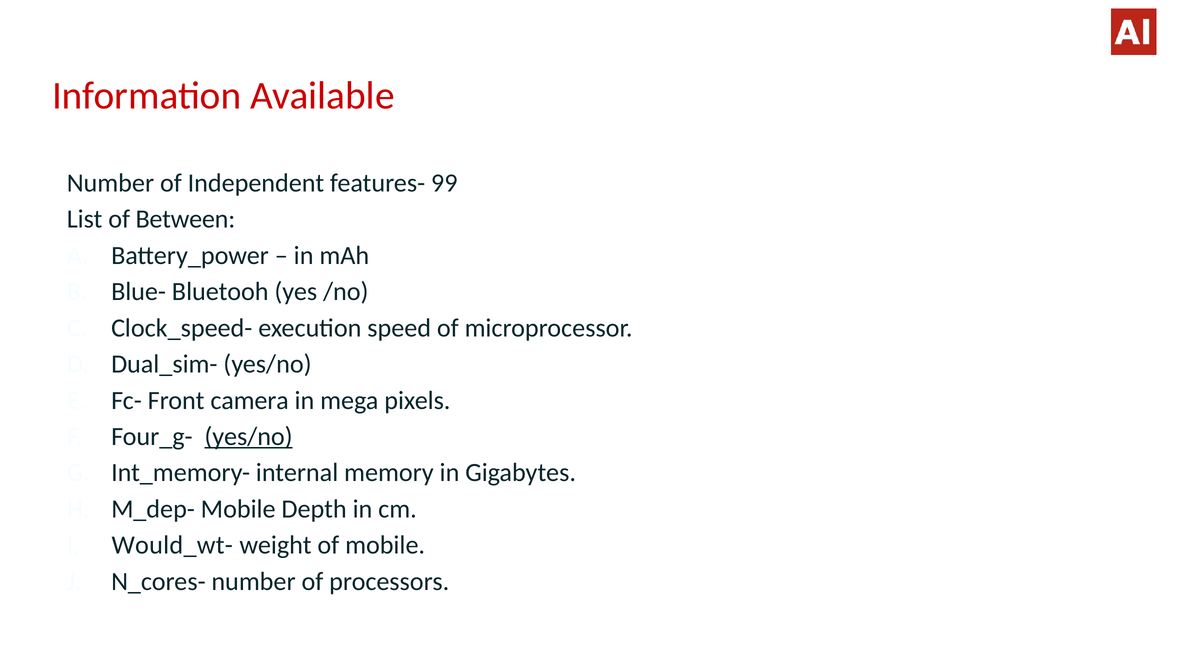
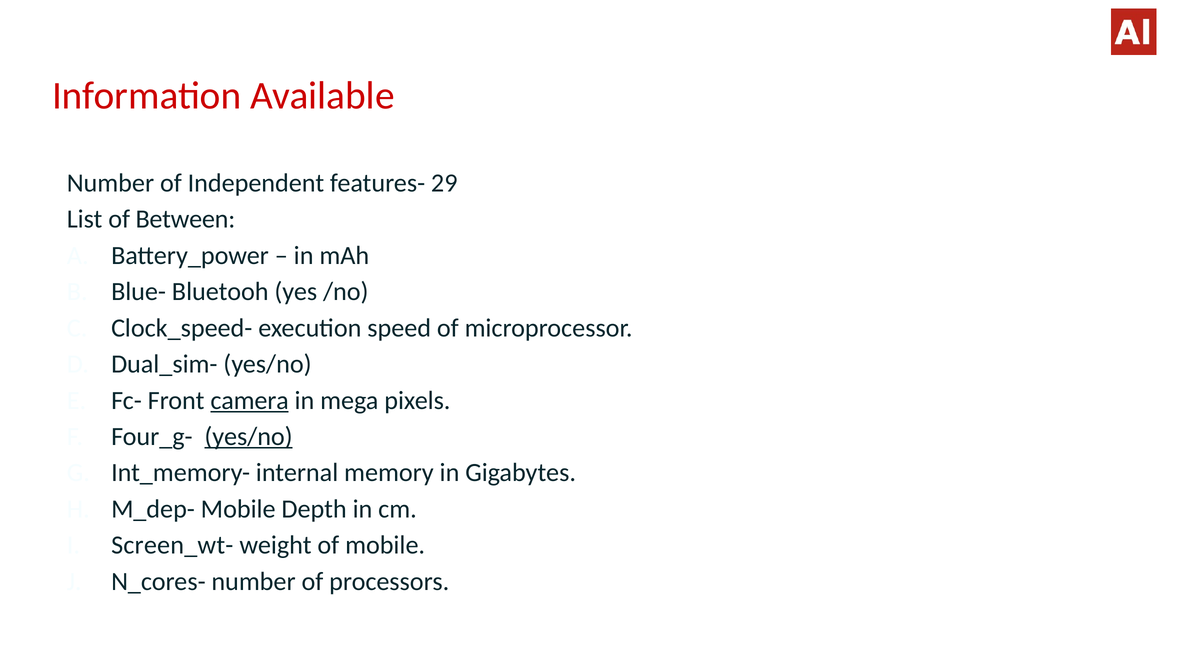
99: 99 -> 29 (444, 183)
camera underline: none -> present (250, 400)
Would_wt-: Would_wt- -> Screen_wt- (172, 545)
